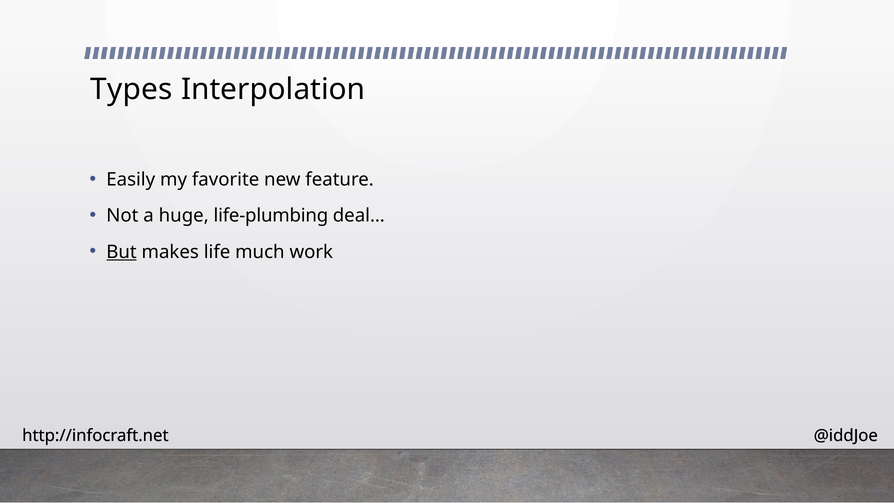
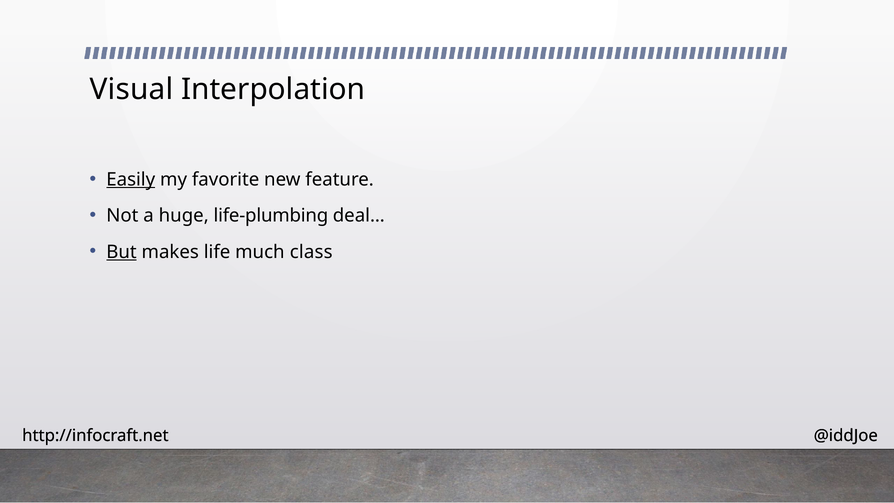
Types: Types -> Visual (131, 89)
Easily underline: none -> present (131, 180)
work: work -> class (311, 252)
